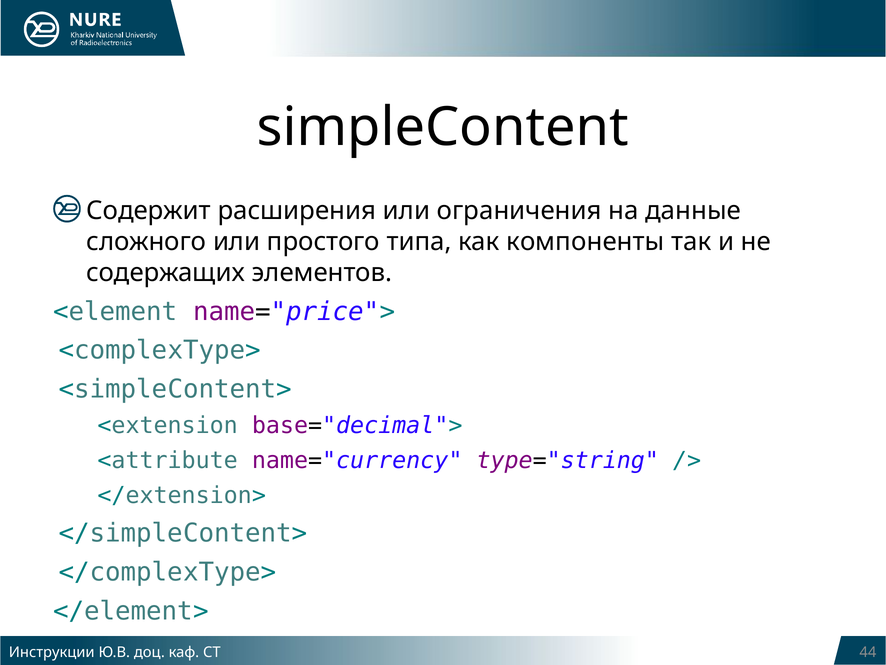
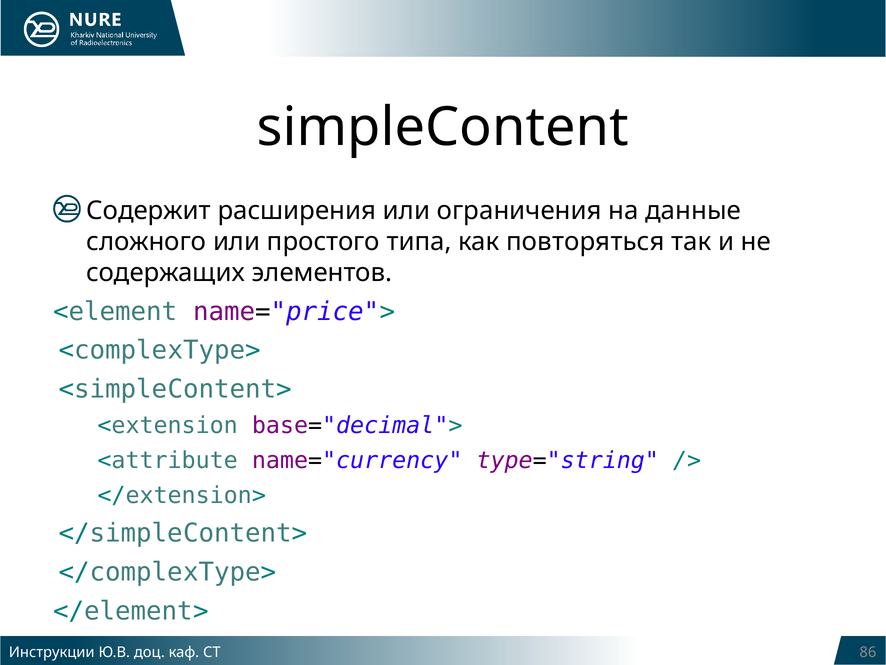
компоненты: компоненты -> повторяться (585, 241)
44: 44 -> 86 (868, 652)
